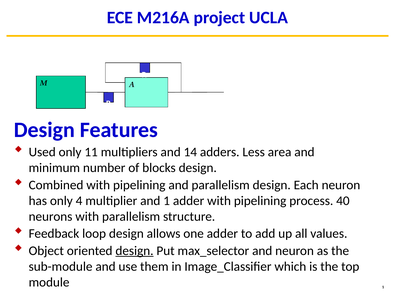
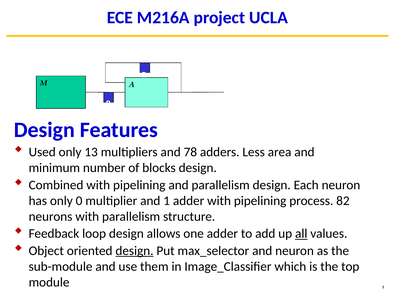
11: 11 -> 13 (91, 152)
14: 14 -> 78 (190, 152)
4: 4 -> 0 (79, 201)
40: 40 -> 82 (343, 201)
all underline: none -> present (301, 234)
